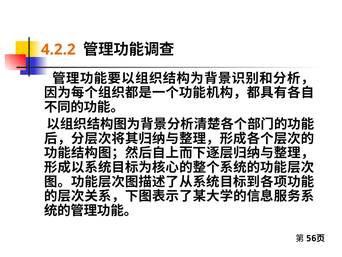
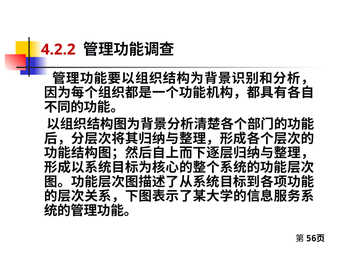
4.2.2 colour: orange -> red (58, 49)
